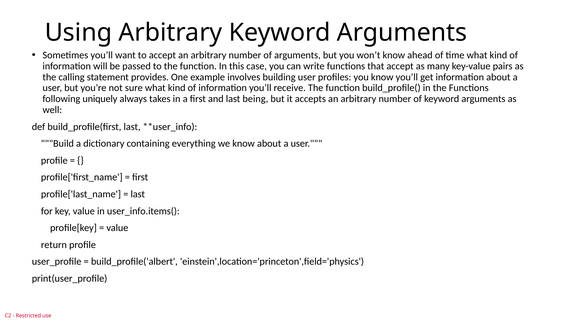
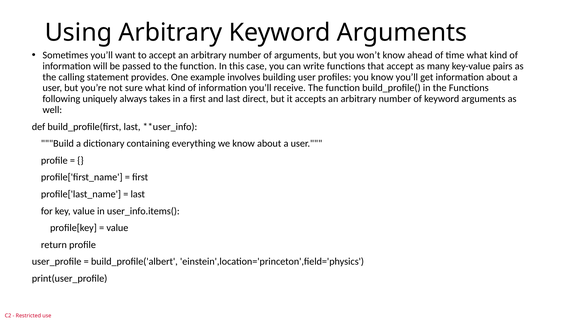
being: being -> direct (255, 99)
